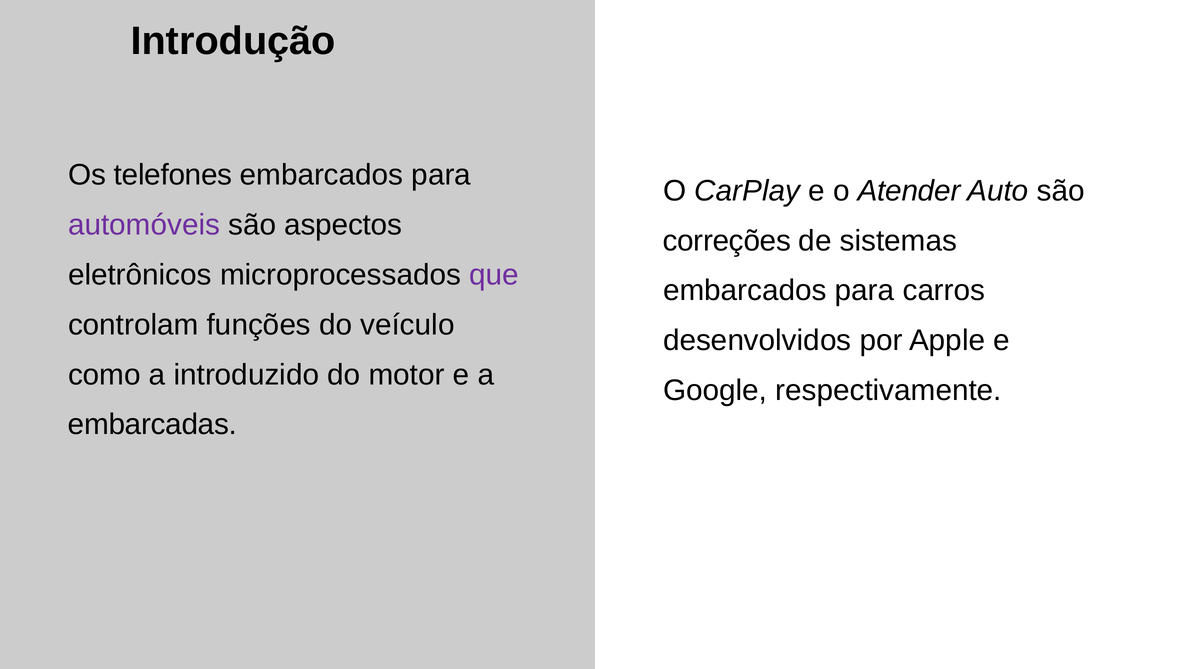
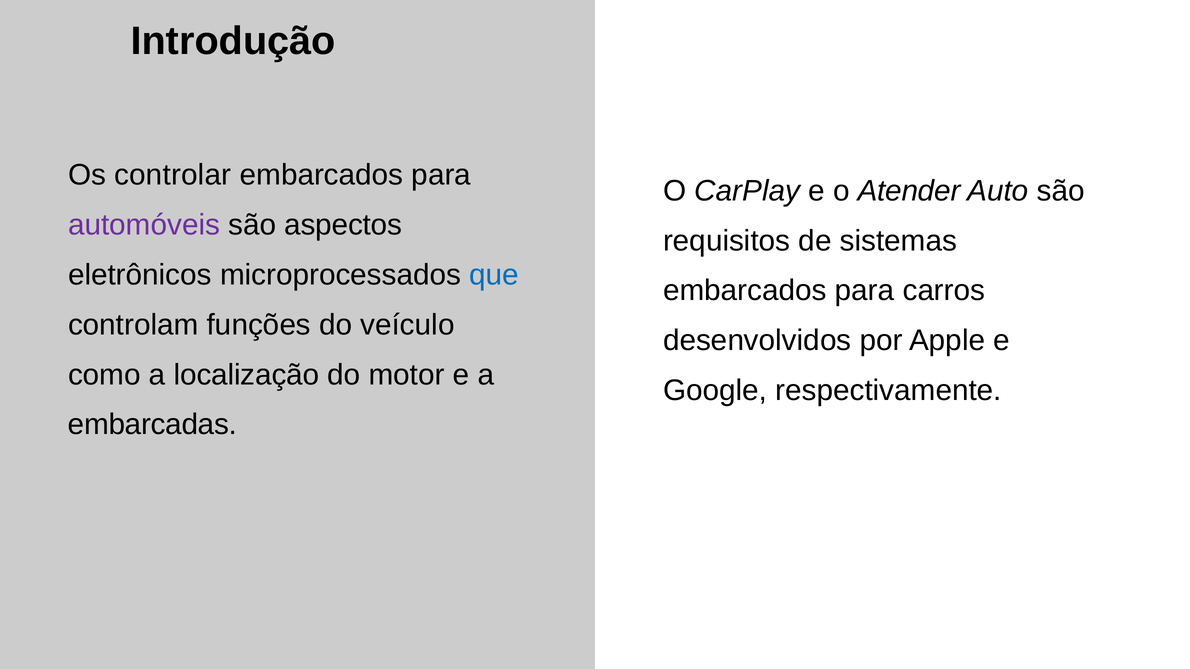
telefones: telefones -> controlar (173, 175)
correções: correções -> requisitos (727, 241)
que colour: purple -> blue (494, 275)
introduzido: introduzido -> localização (246, 375)
